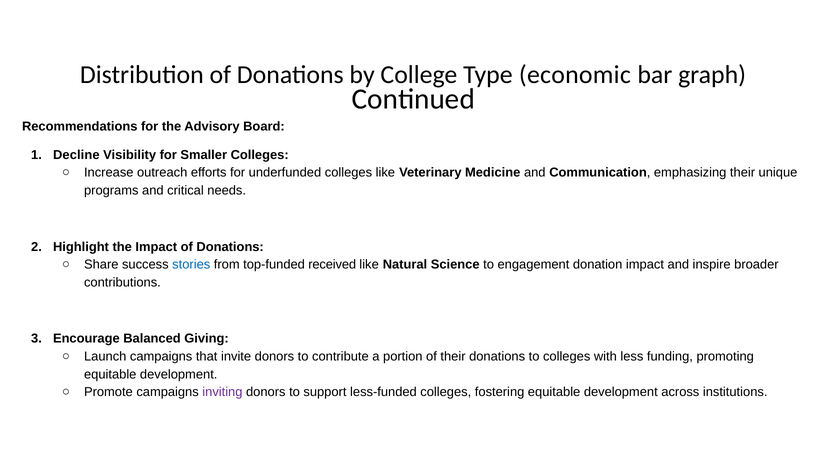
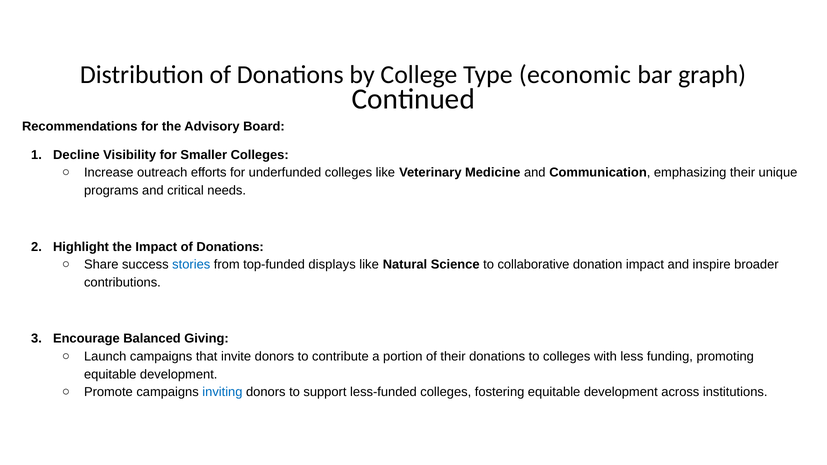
received: received -> displays (332, 265)
engagement: engagement -> collaborative (533, 265)
inviting colour: purple -> blue (222, 392)
